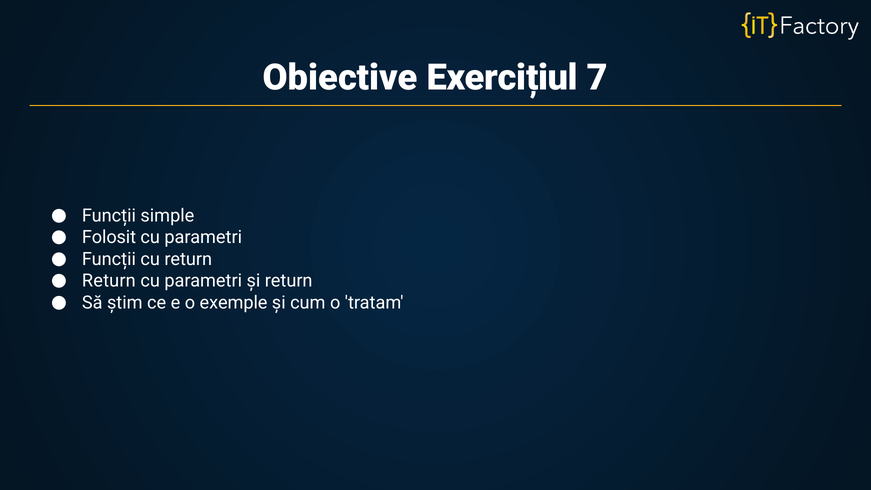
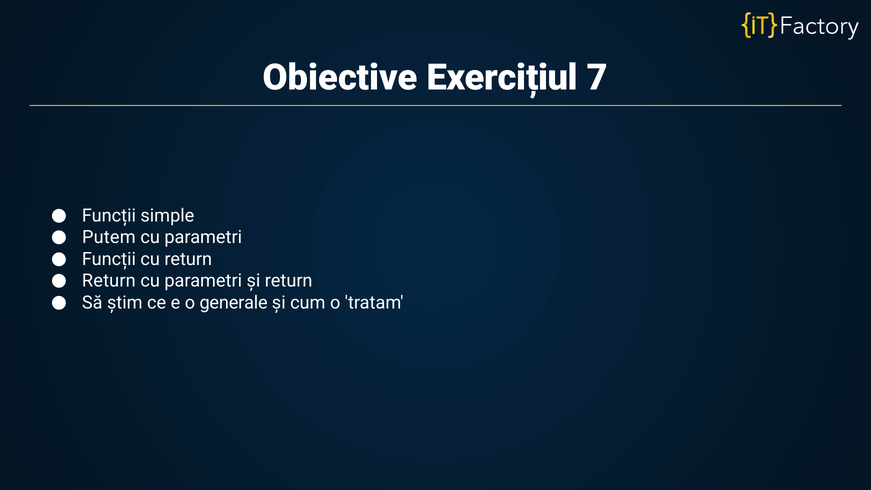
Folosit: Folosit -> Putem (109, 237)
exemple: exemple -> generale (234, 303)
